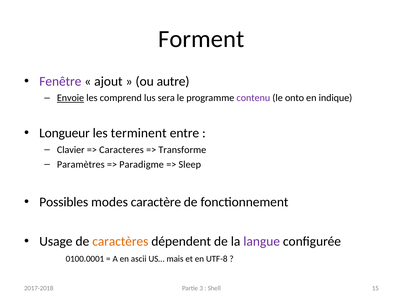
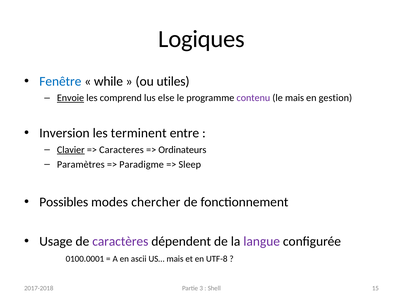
Forment: Forment -> Logiques (202, 39)
Fenêtre colour: purple -> blue (60, 82)
ajout: ajout -> while (108, 82)
autre: autre -> utiles (173, 82)
sera: sera -> else (166, 98)
le onto: onto -> mais (294, 98)
indique: indique -> gestion (335, 98)
Longueur: Longueur -> Inversion (64, 133)
Clavier underline: none -> present (71, 150)
Transforme: Transforme -> Ordinateurs (182, 150)
caractère: caractère -> chercher (156, 202)
caractères colour: orange -> purple (120, 242)
